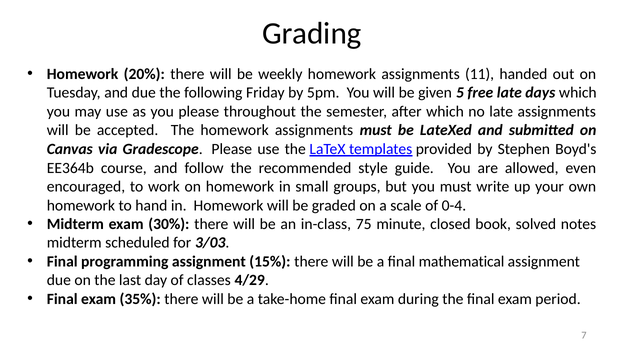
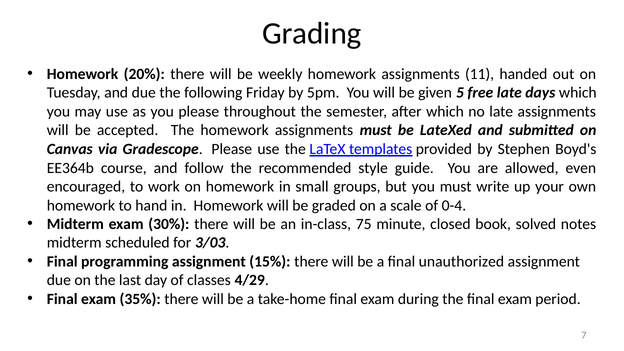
mathematical: mathematical -> unauthorized (461, 262)
